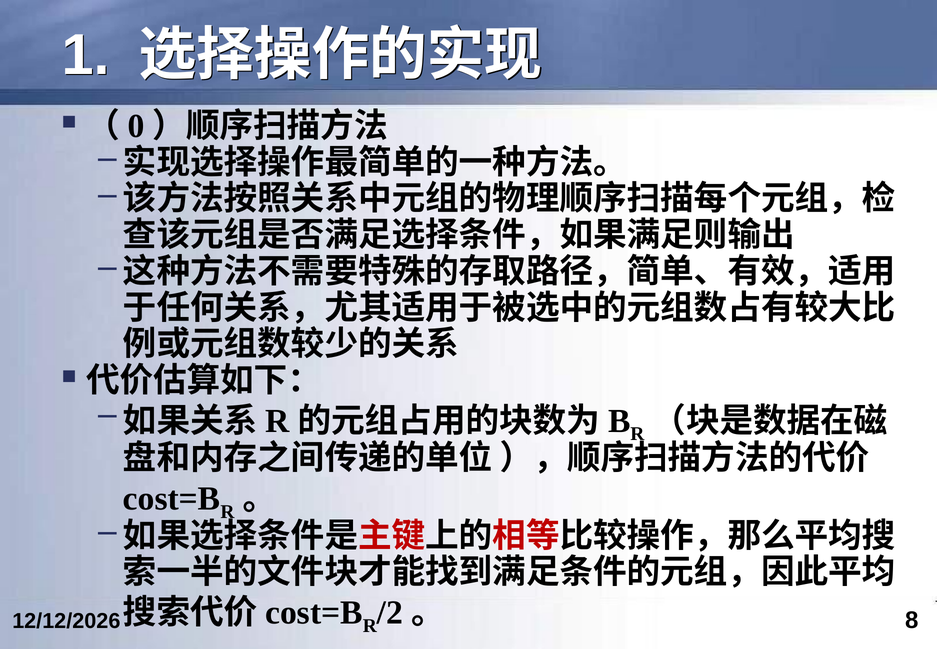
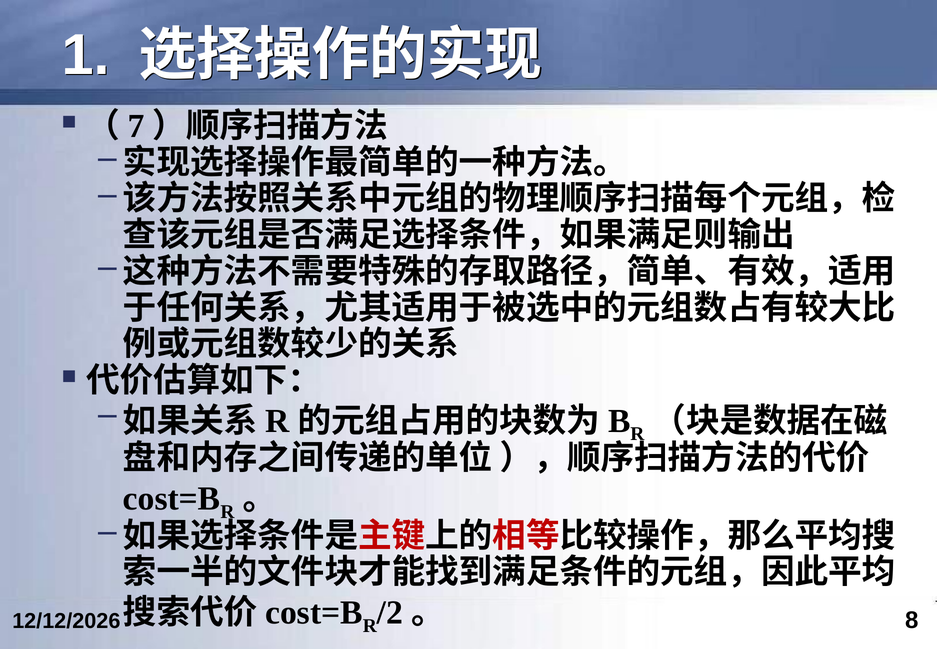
0: 0 -> 7 (136, 126)
